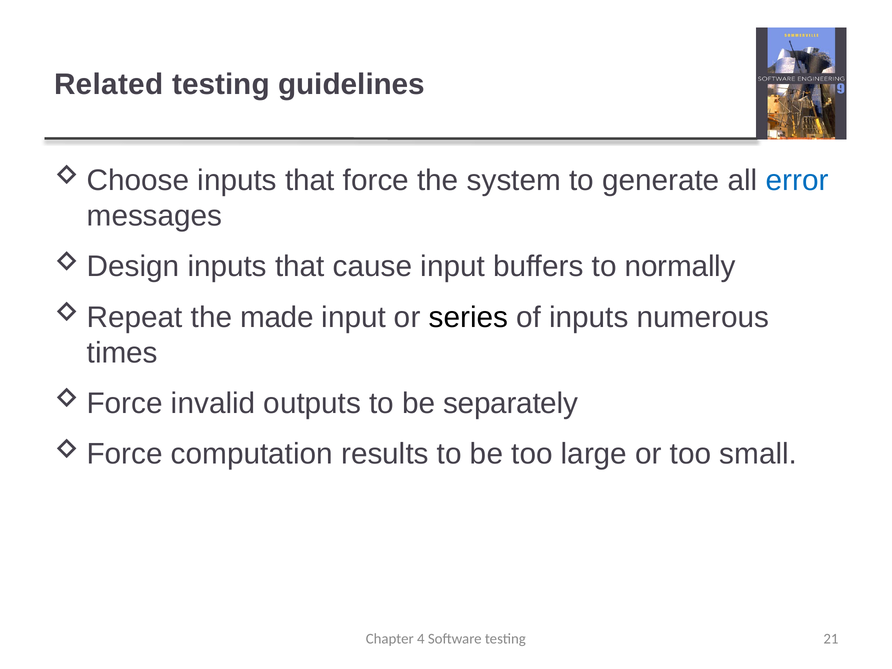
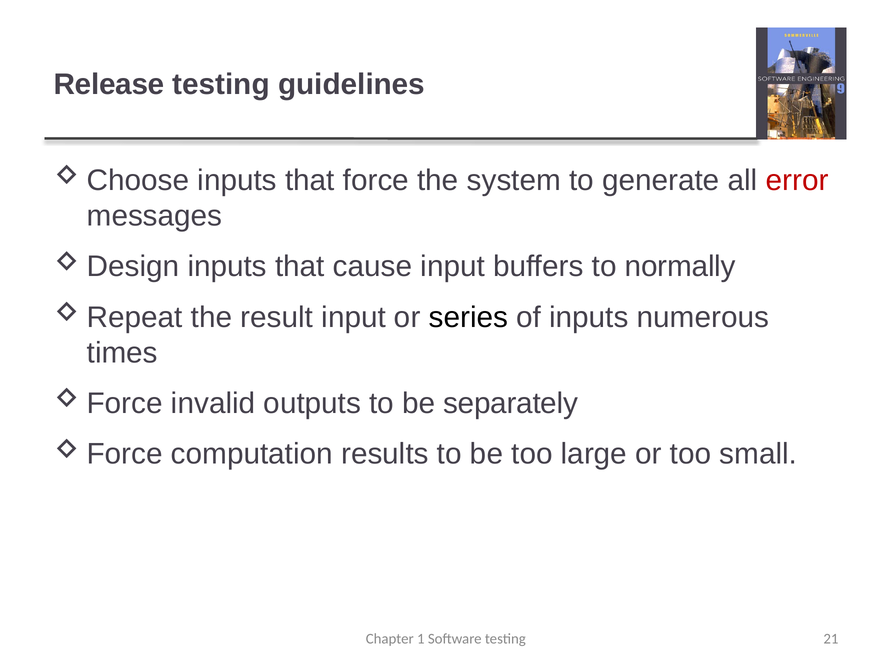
Related: Related -> Release (109, 85)
error colour: blue -> red (797, 180)
made: made -> result (277, 317)
4: 4 -> 1 (421, 639)
